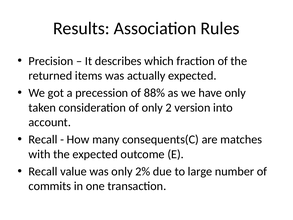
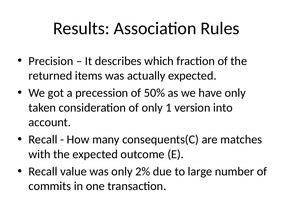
88%: 88% -> 50% (154, 93)
2: 2 -> 1 (169, 107)
